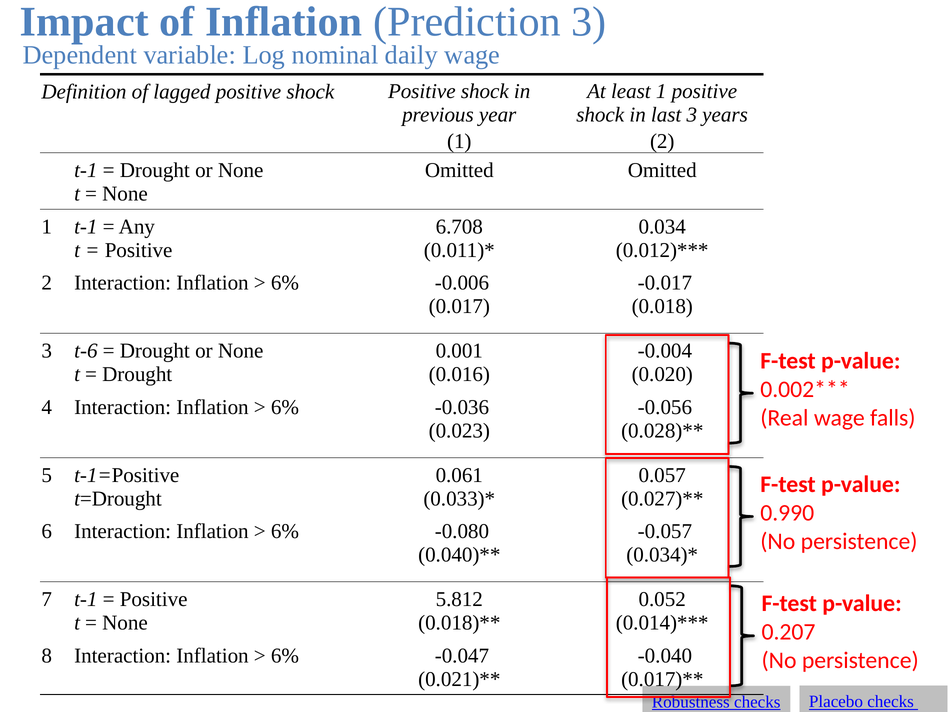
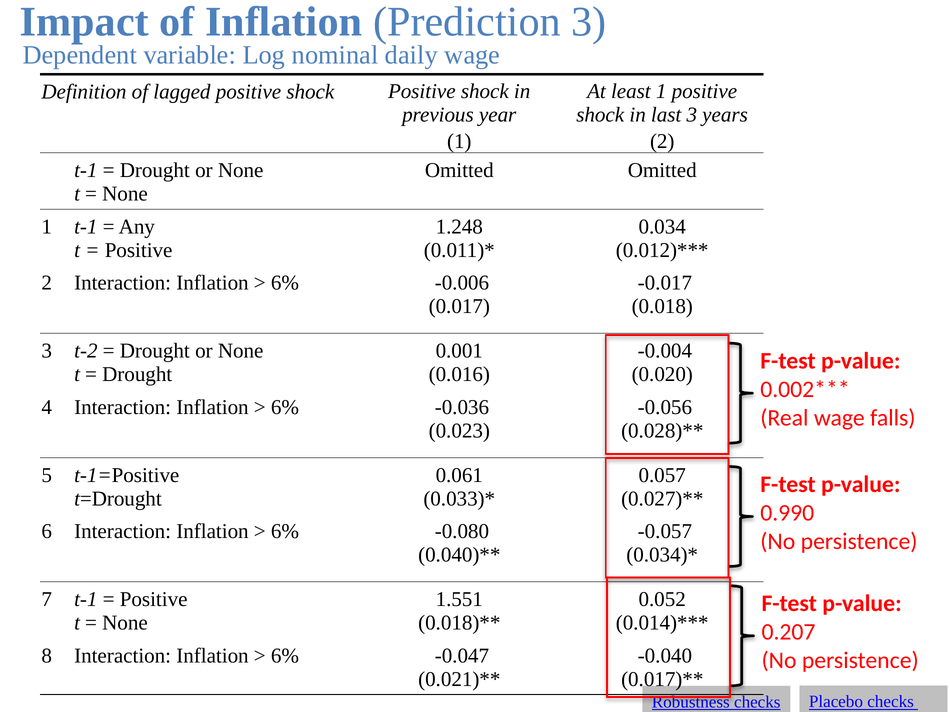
6.708: 6.708 -> 1.248 (459, 227)
t-6: t-6 -> t-2 (86, 351)
5.812: 5.812 -> 1.551 (459, 600)
